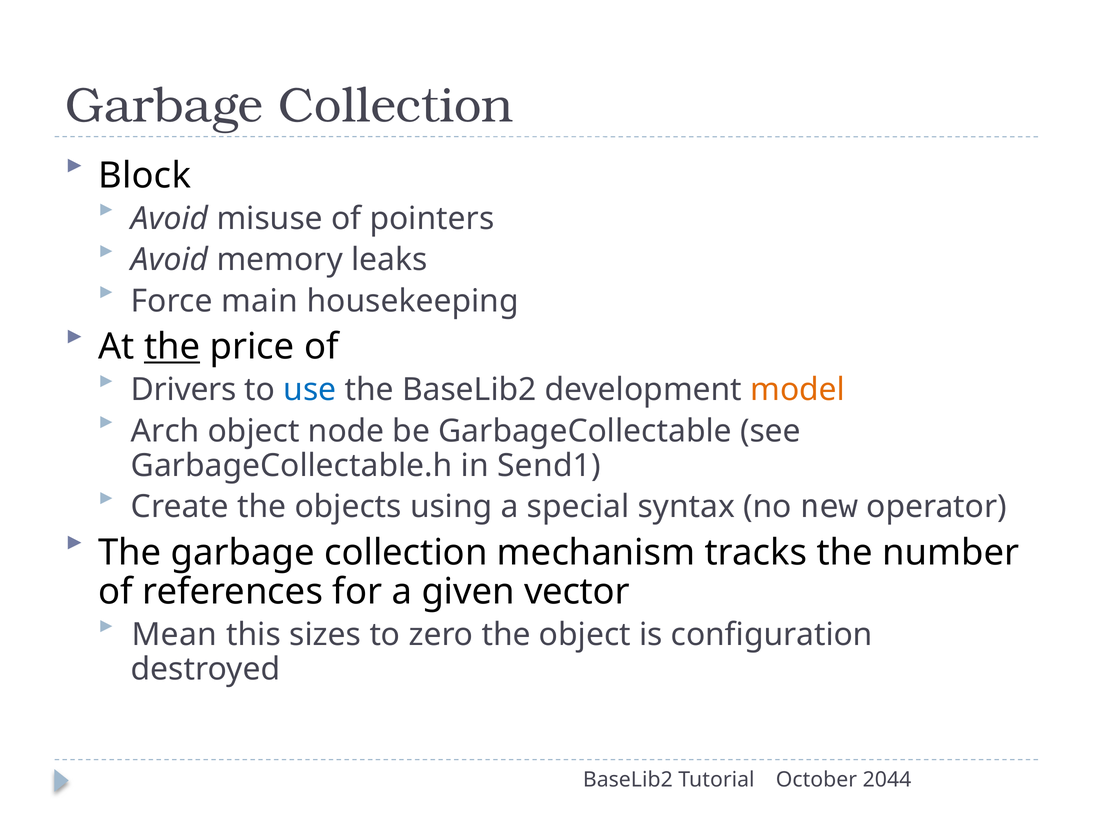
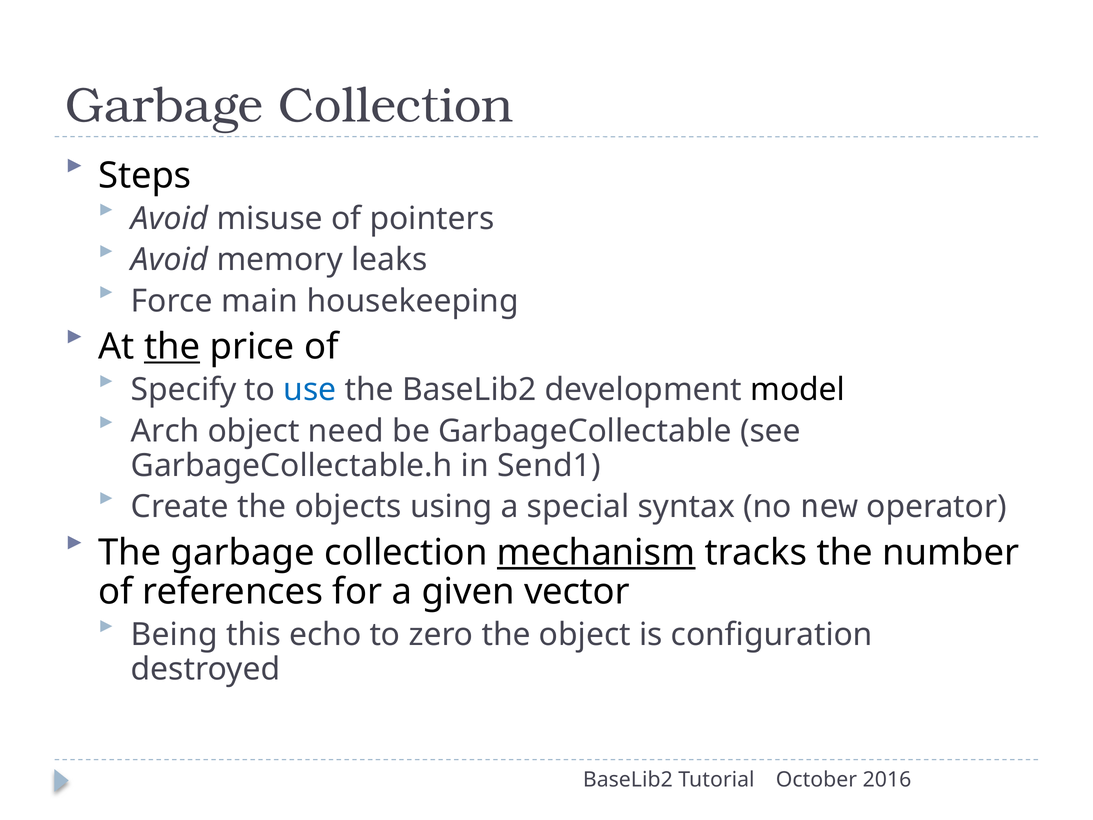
Block: Block -> Steps (145, 176)
Drivers: Drivers -> Specify (184, 390)
model colour: orange -> black (798, 390)
node: node -> need (346, 431)
mechanism underline: none -> present (596, 552)
Mean: Mean -> Being (174, 635)
sizes: sizes -> echo (325, 635)
2044: 2044 -> 2016 (887, 779)
